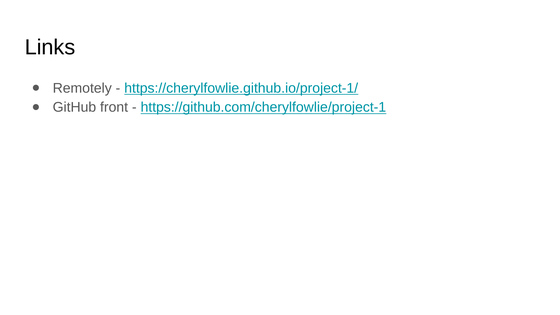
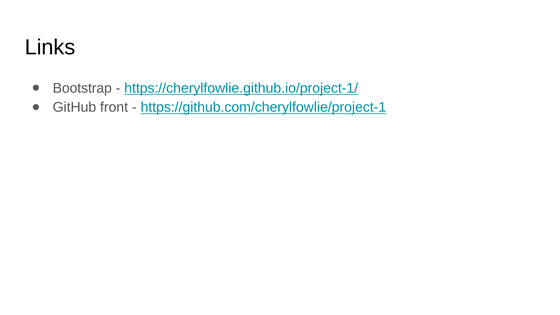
Remotely: Remotely -> Bootstrap (82, 88)
